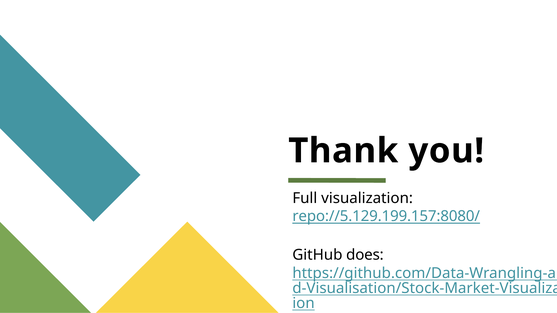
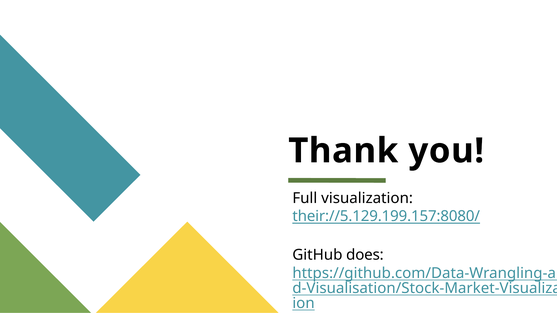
repo://5.129.199.157:8080/: repo://5.129.199.157:8080/ -> their://5.129.199.157:8080/ (386, 217)
